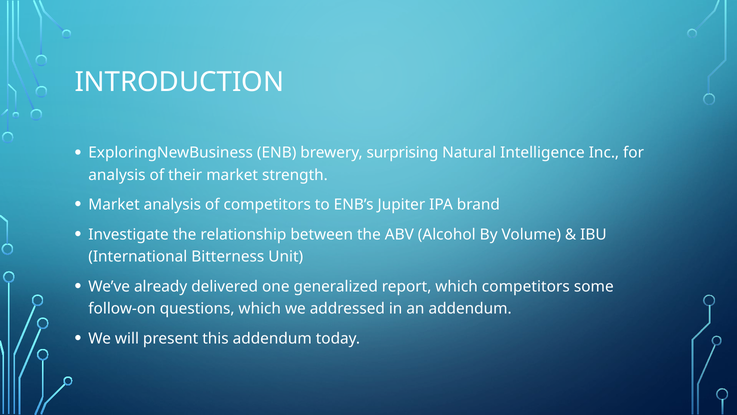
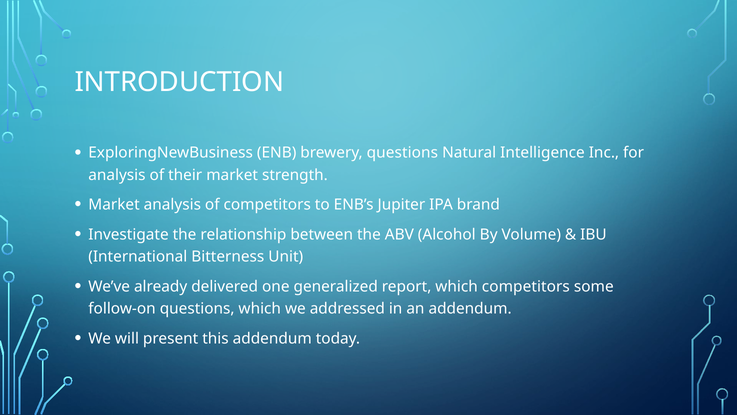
brewery surprising: surprising -> questions (402, 153)
